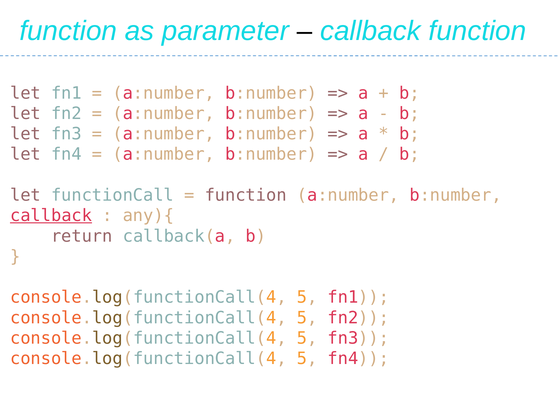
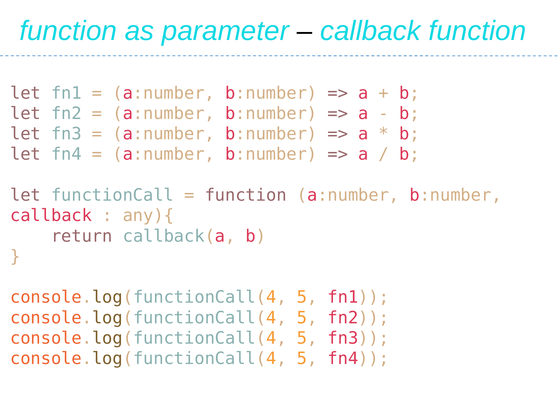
callback underline: present -> none (51, 216)
